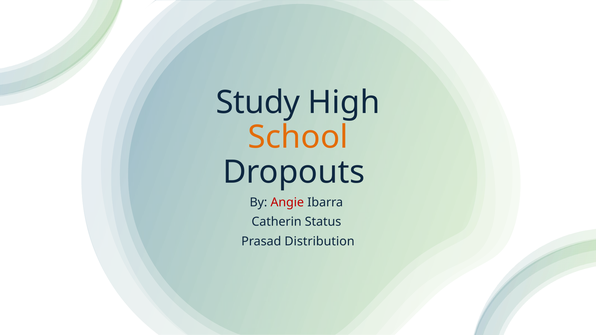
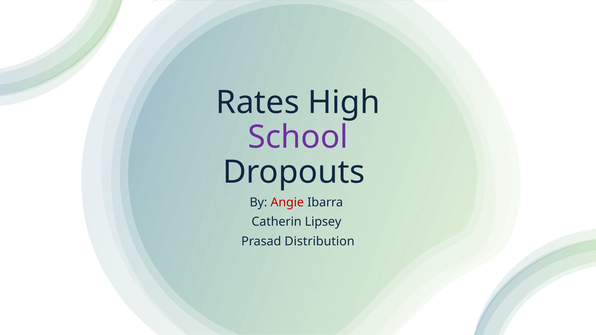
Study: Study -> Rates (258, 103)
School colour: orange -> purple (298, 137)
Status: Status -> Lipsey (323, 222)
